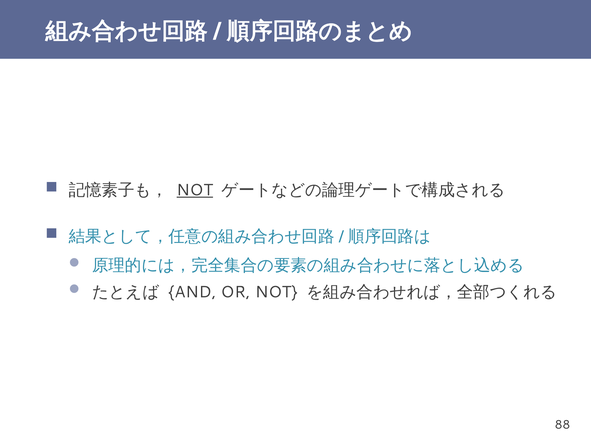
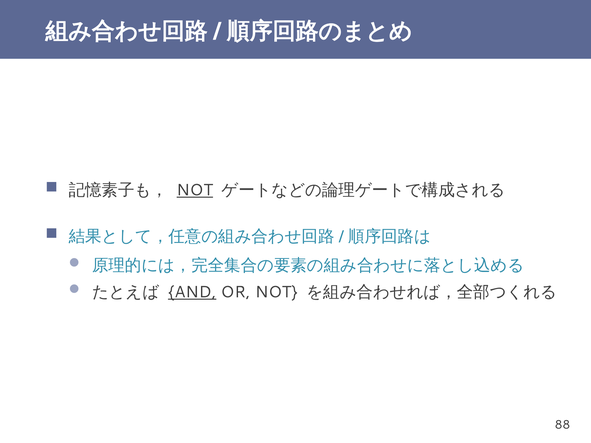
AND underline: none -> present (192, 292)
